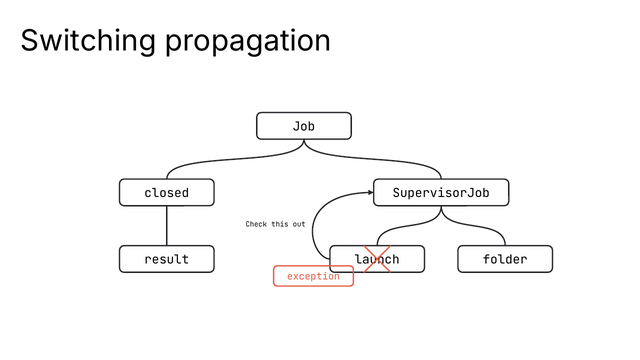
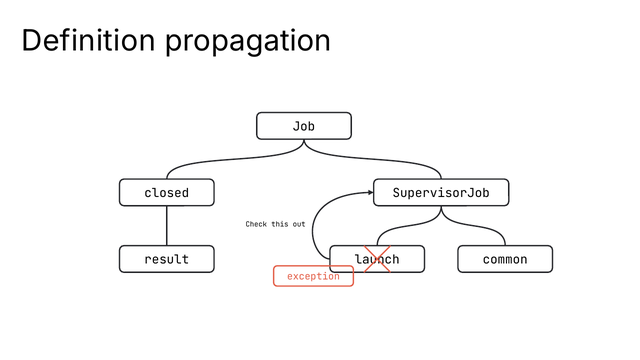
Switching: Switching -> Definition (88, 41)
folder: folder -> common (505, 260)
